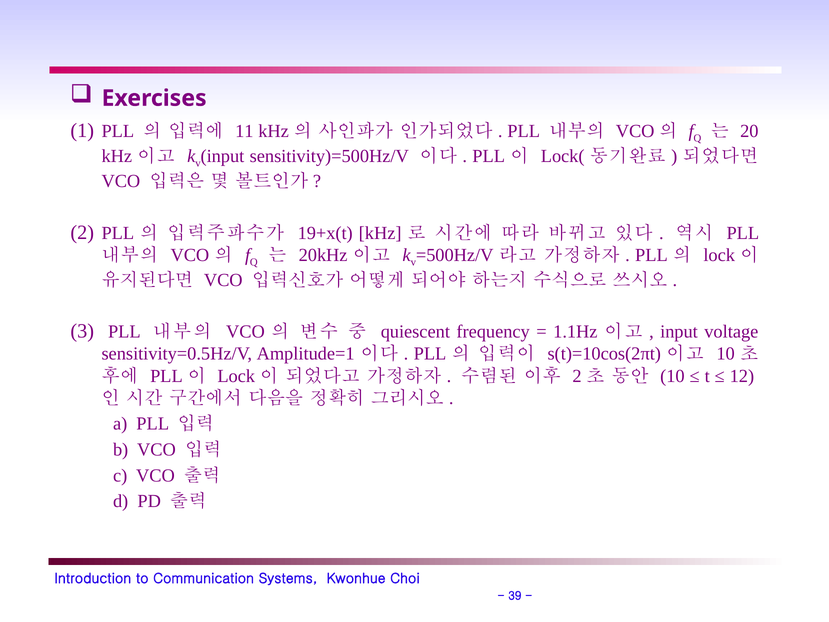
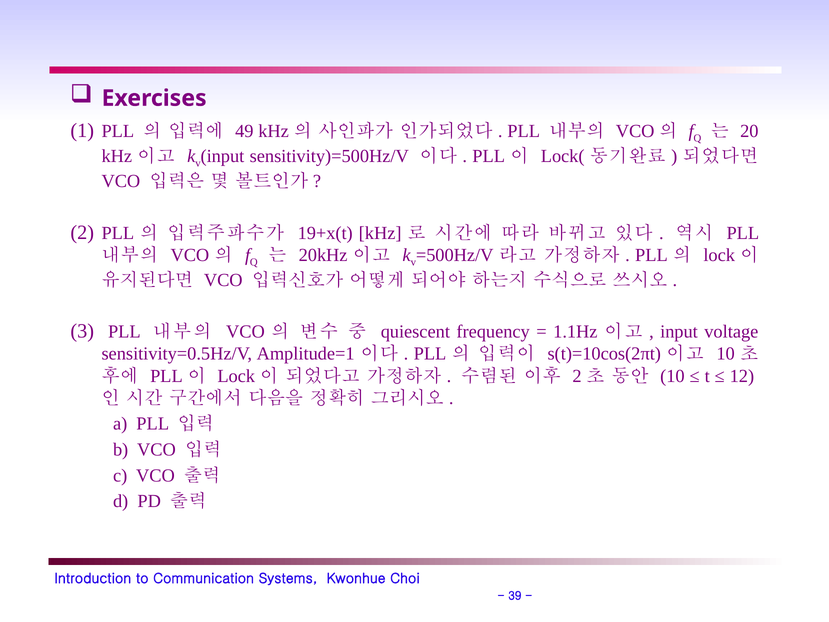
11: 11 -> 49 (244, 131)
